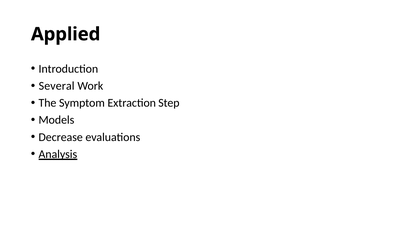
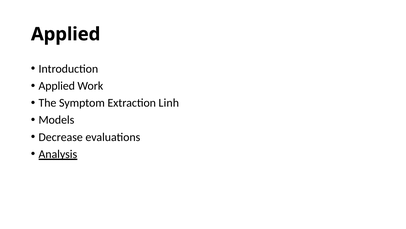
Several: Several -> Applied (57, 86)
Step: Step -> Linh (169, 103)
